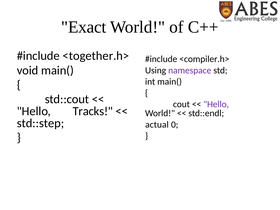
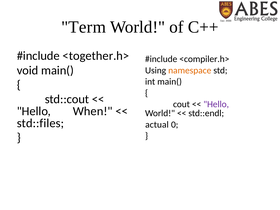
Exact: Exact -> Term (84, 27)
namespace colour: purple -> orange (190, 70)
Tracks: Tracks -> When (93, 111)
std::step: std::step -> std::files (40, 123)
